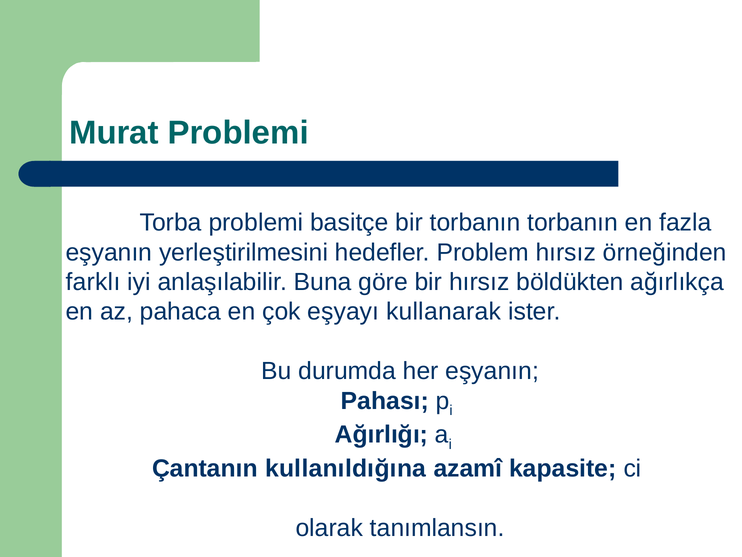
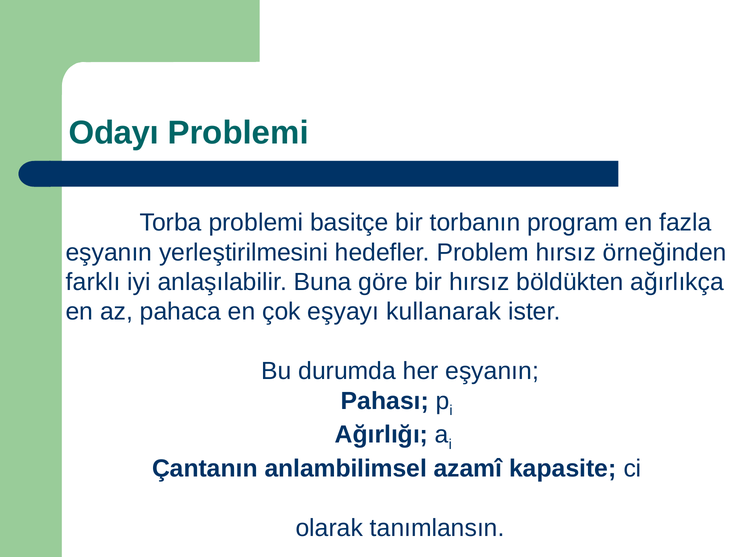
Murat: Murat -> Odayı (114, 133)
torbanın torbanın: torbanın -> program (573, 222)
kullanıldığına: kullanıldığına -> anlambilimsel (346, 468)
